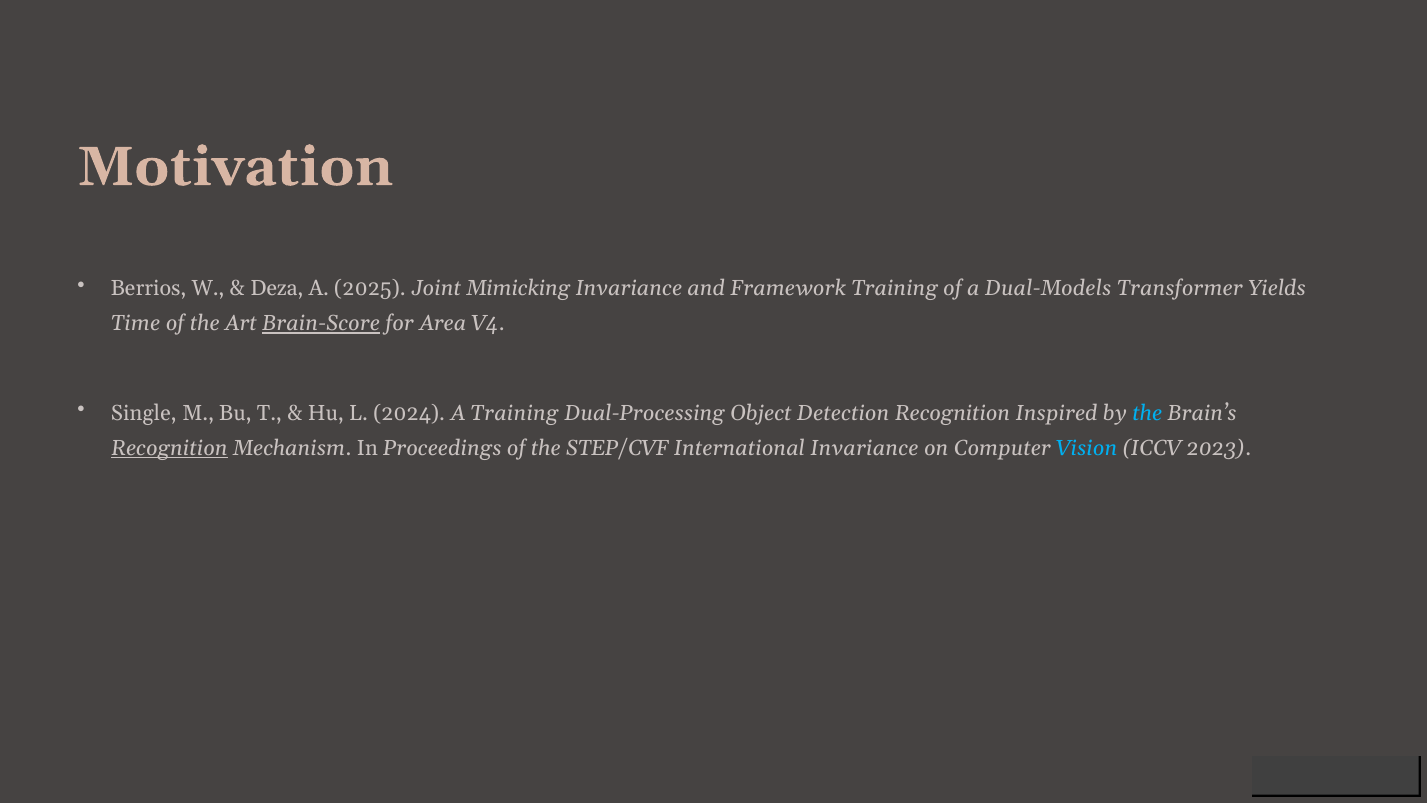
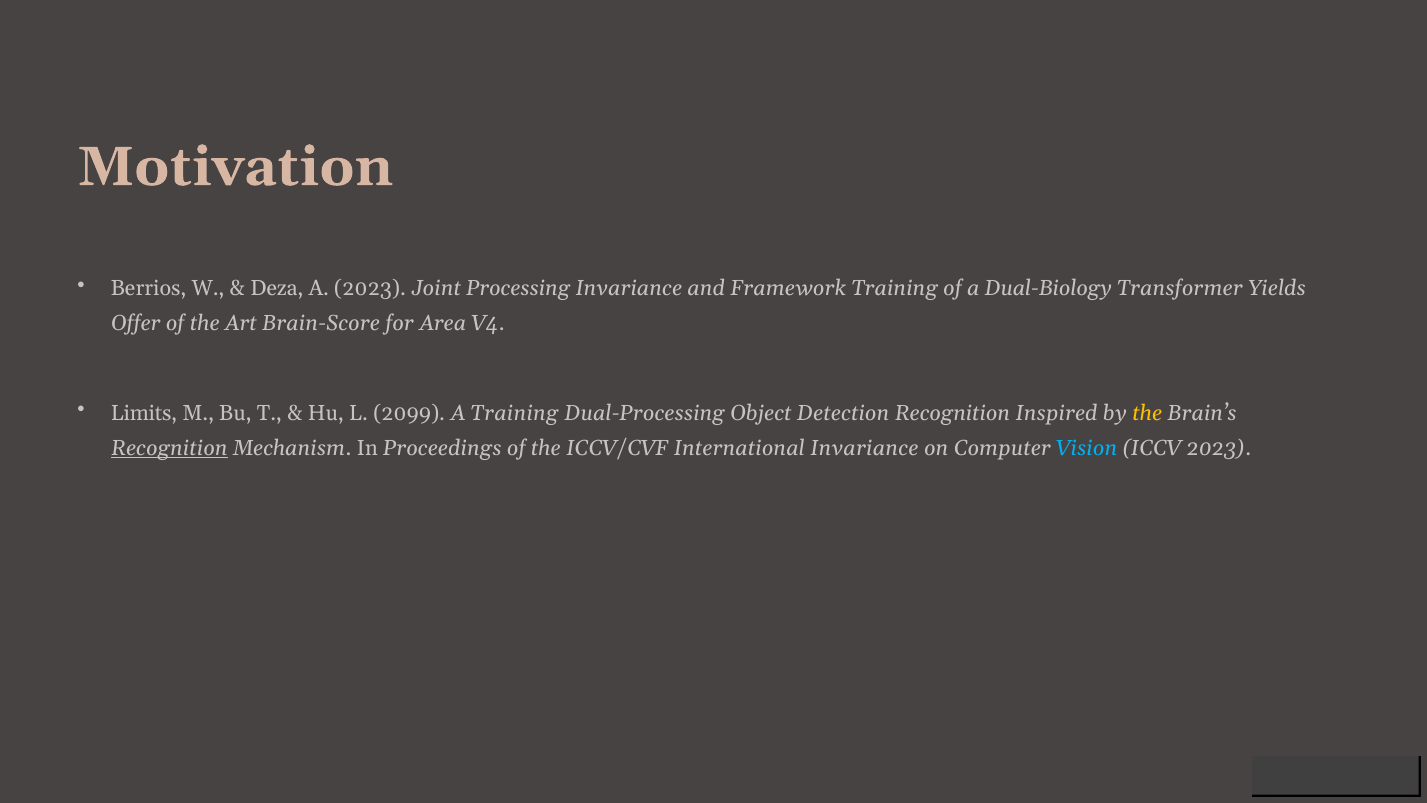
A 2025: 2025 -> 2023 (370, 288)
Mimicking: Mimicking -> Processing (518, 288)
Dual-Models: Dual-Models -> Dual-Biology (1048, 288)
Time: Time -> Offer (136, 324)
Brain-Score underline: present -> none (321, 324)
Single: Single -> Limits (144, 413)
2024: 2024 -> 2099 (409, 413)
the colour: light blue -> yellow (1147, 413)
STEP/CVF: STEP/CVF -> ICCV/CVF (617, 448)
